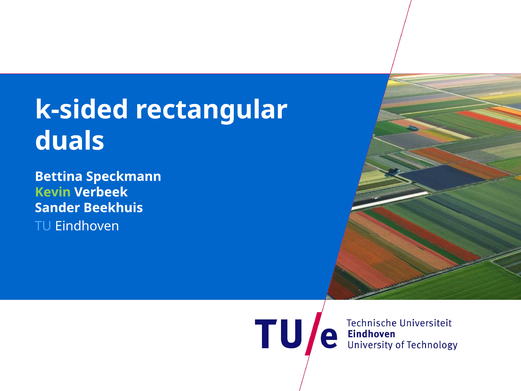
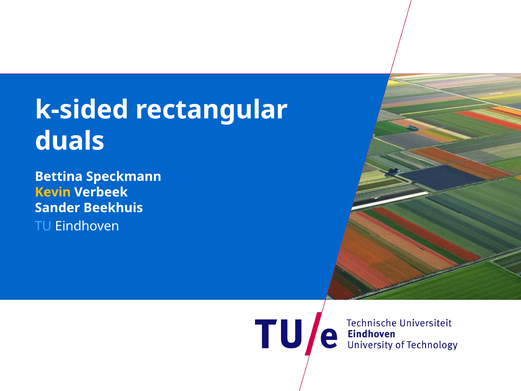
Kevin colour: light green -> yellow (53, 192)
